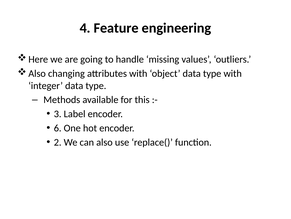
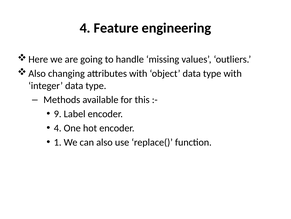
3: 3 -> 9 (58, 114)
6: 6 -> 4 (58, 128)
2: 2 -> 1 (58, 142)
